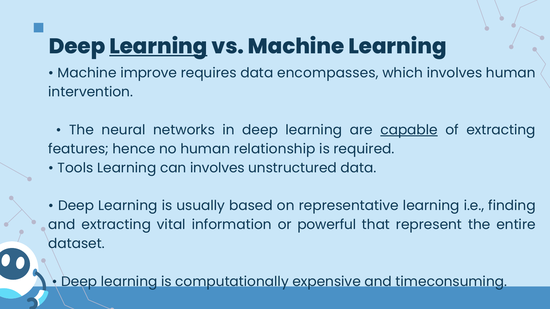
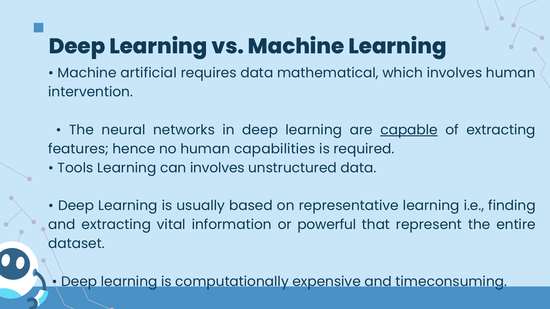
Learning underline: present -> none (158, 47)
improve: improve -> artificial (149, 73)
encompasses: encompasses -> mathematical (328, 73)
relationship: relationship -> capabilities (275, 149)
